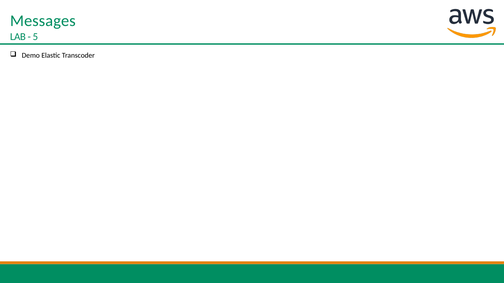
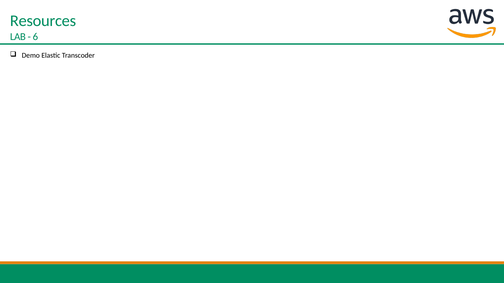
Messages: Messages -> Resources (43, 21)
5: 5 -> 6 (35, 37)
